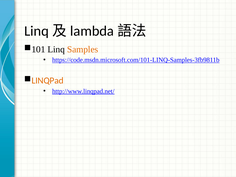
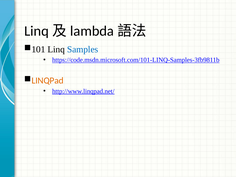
Samples colour: orange -> blue (83, 49)
